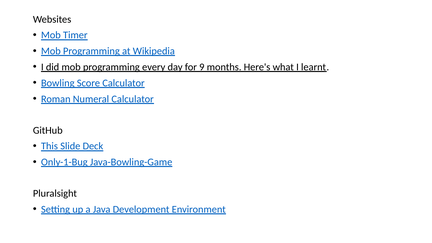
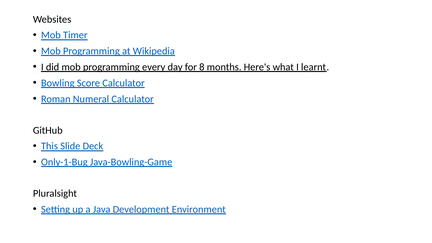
9: 9 -> 8 (202, 67)
